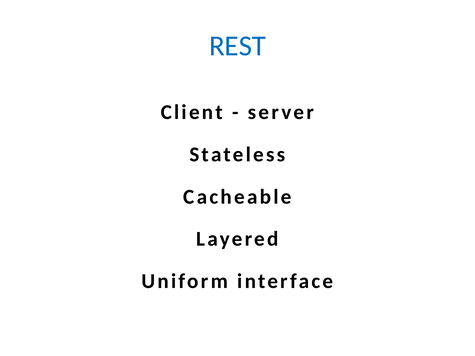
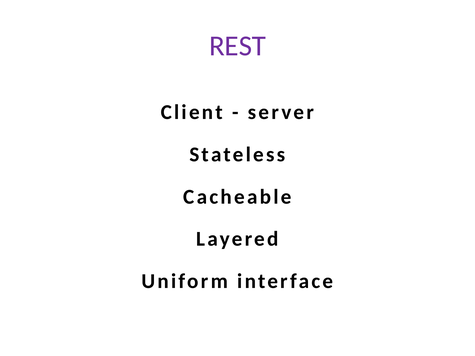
REST colour: blue -> purple (238, 46)
